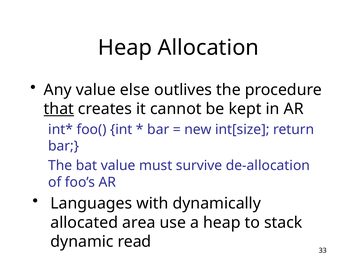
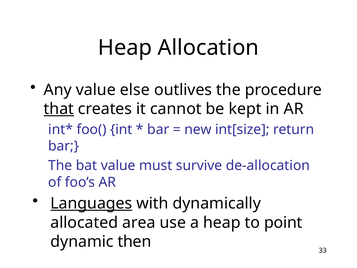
Languages underline: none -> present (91, 203)
stack: stack -> point (283, 222)
read: read -> then (134, 241)
